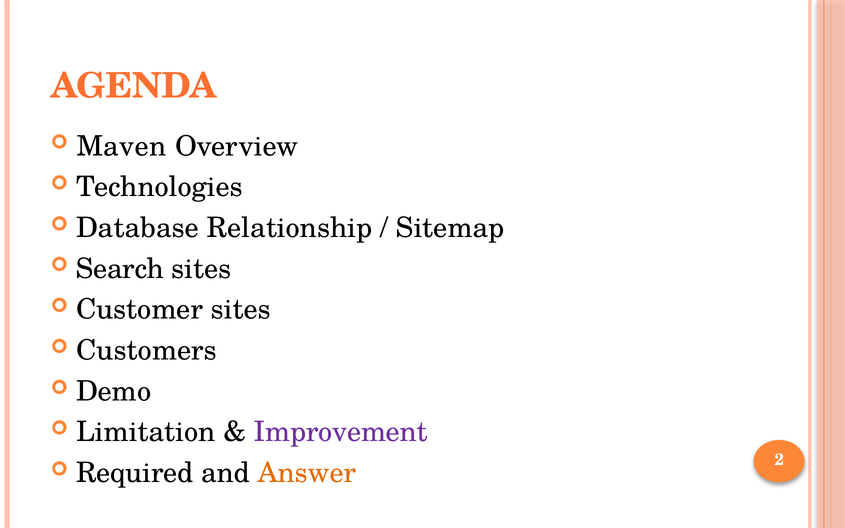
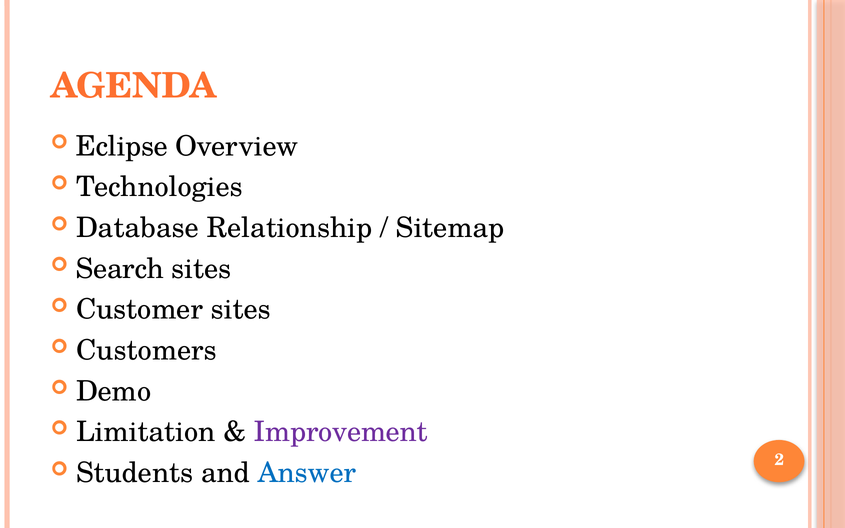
Maven: Maven -> Eclipse (122, 146)
Required: Required -> Students (135, 473)
Answer colour: orange -> blue (307, 473)
